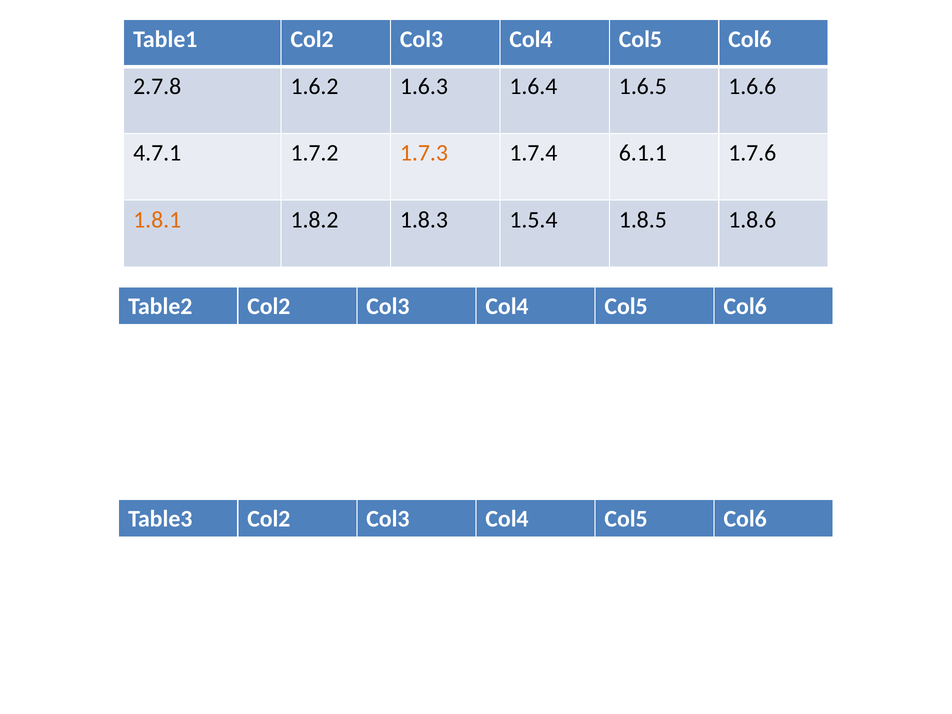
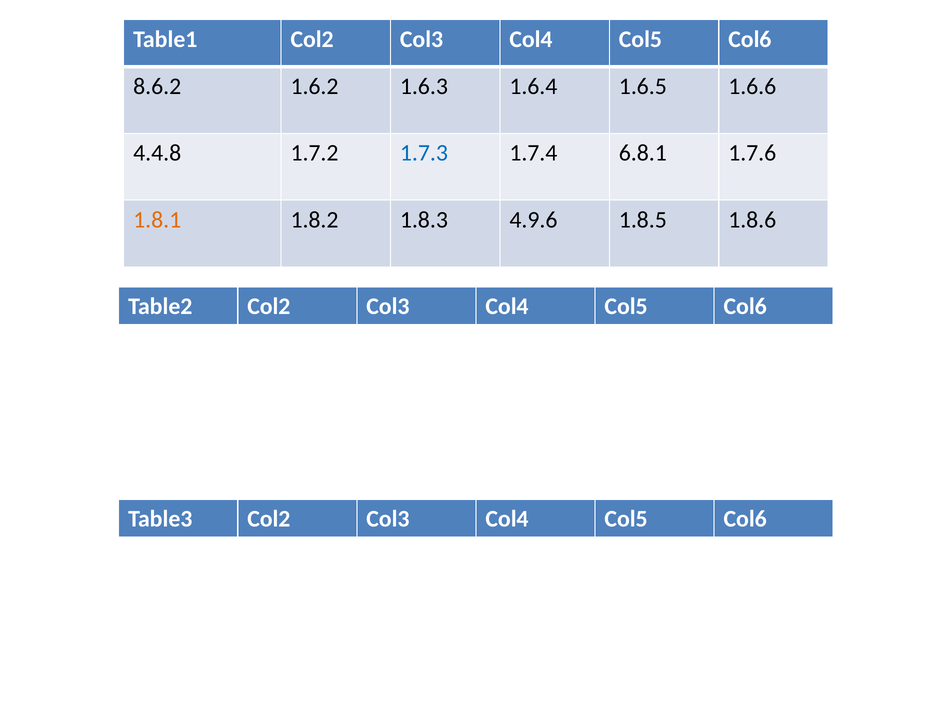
2.7.8: 2.7.8 -> 8.6.2 (157, 86)
4.7.1: 4.7.1 -> 4.4.8 (157, 153)
1.7.3 colour: orange -> blue (424, 153)
6.1.1: 6.1.1 -> 6.8.1 (643, 153)
1.5.4: 1.5.4 -> 4.9.6 (533, 220)
